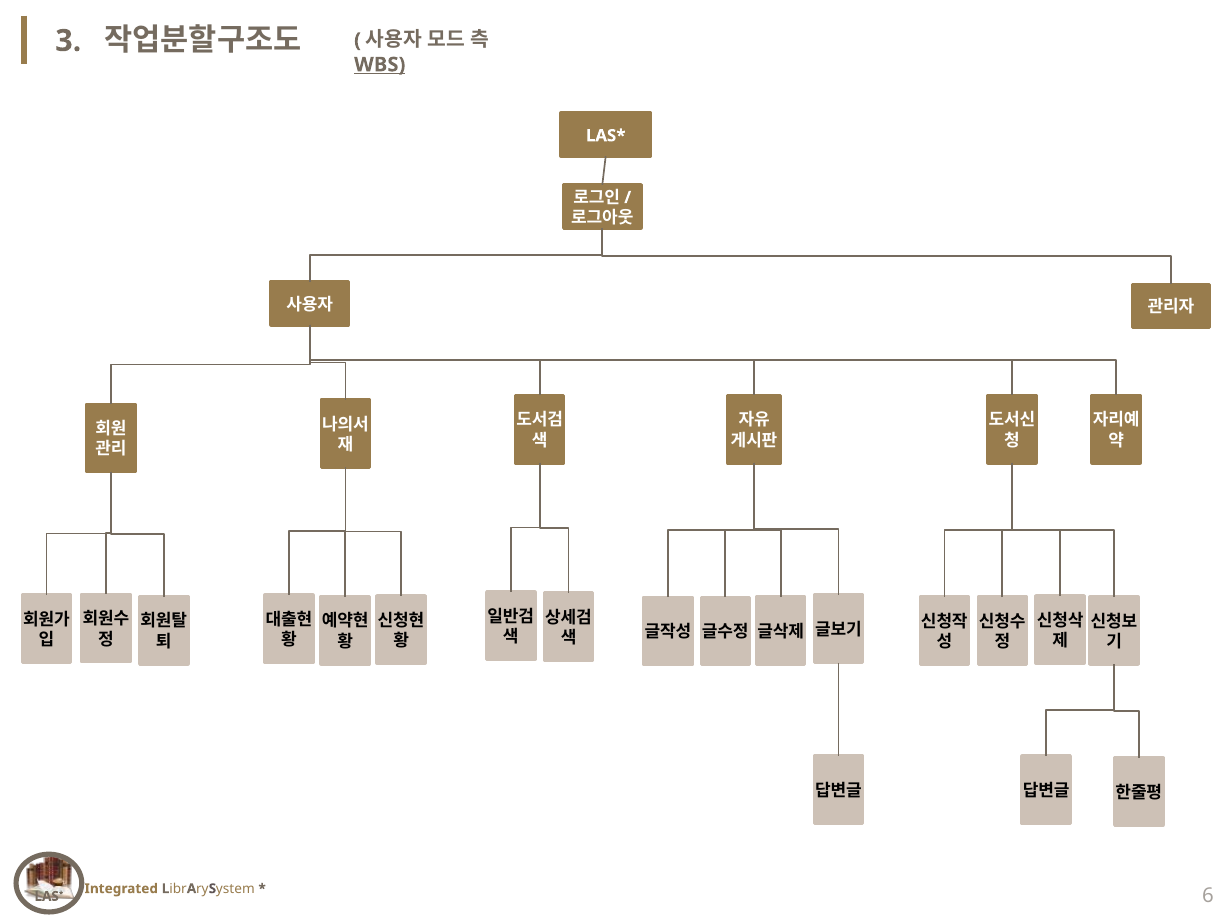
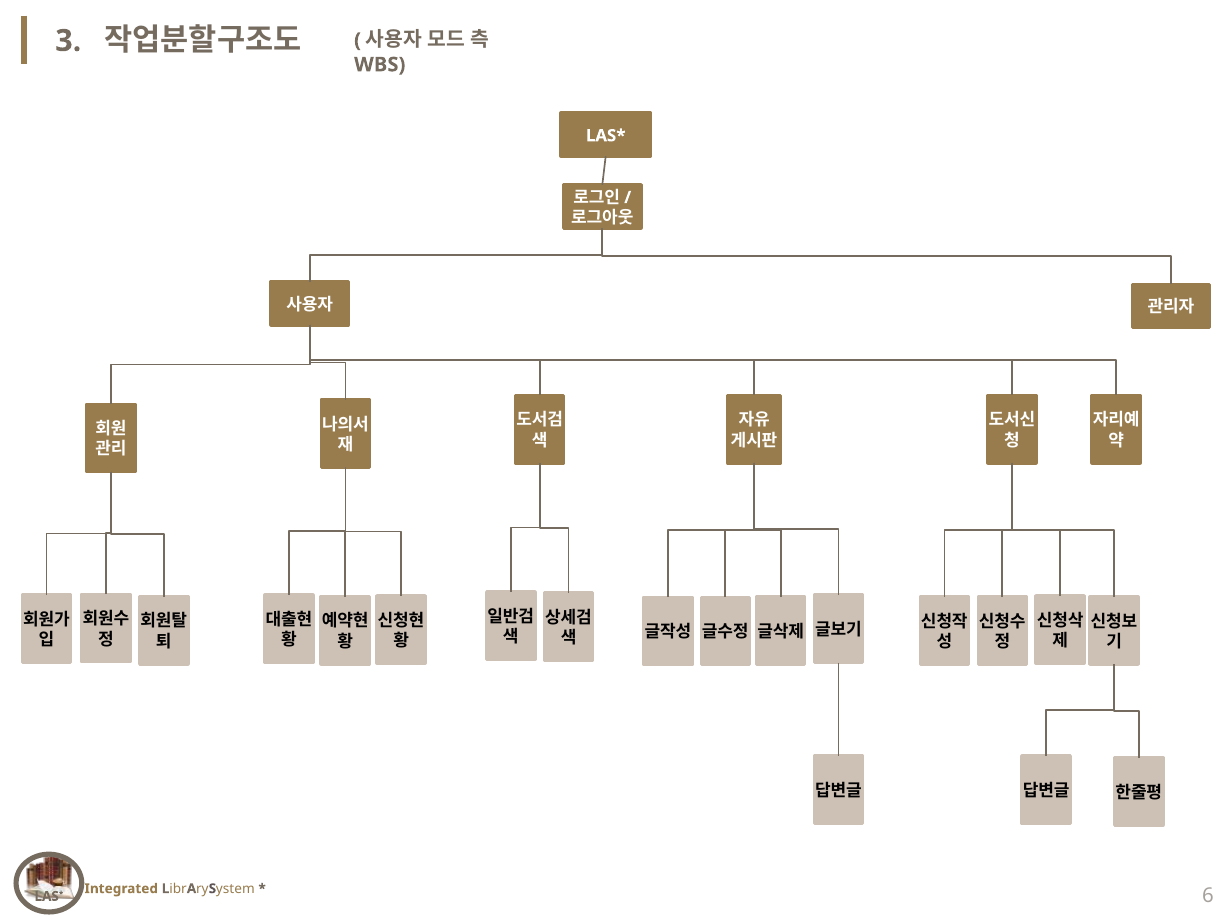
WBS underline: present -> none (380, 65)
